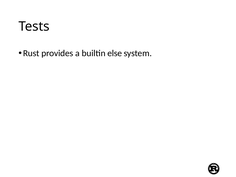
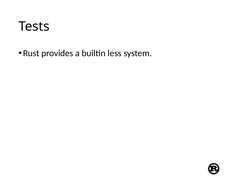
else: else -> less (115, 53)
